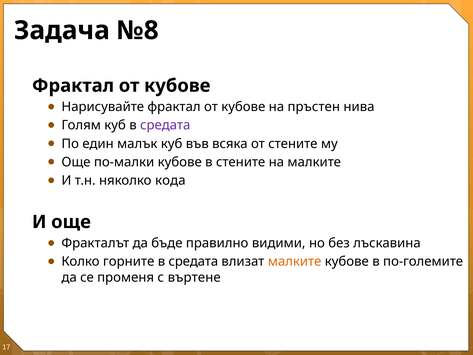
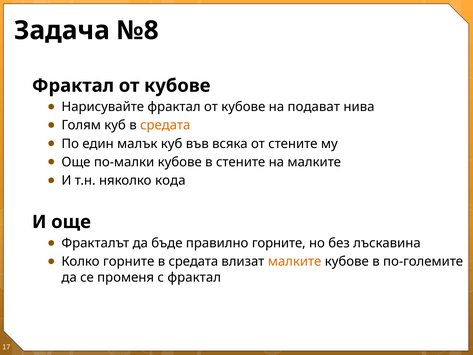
пръстен: пръстен -> подават (314, 107)
средата colour: purple -> orange (165, 125)
правилно видими: видими -> горните (279, 243)
с въртене: въртене -> фрактал (194, 277)
